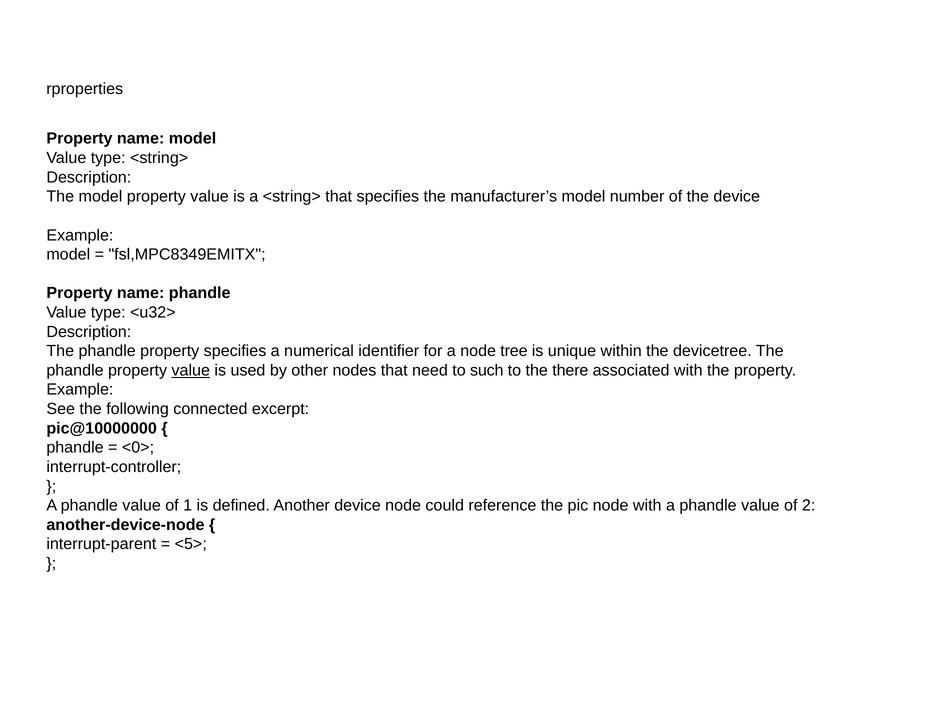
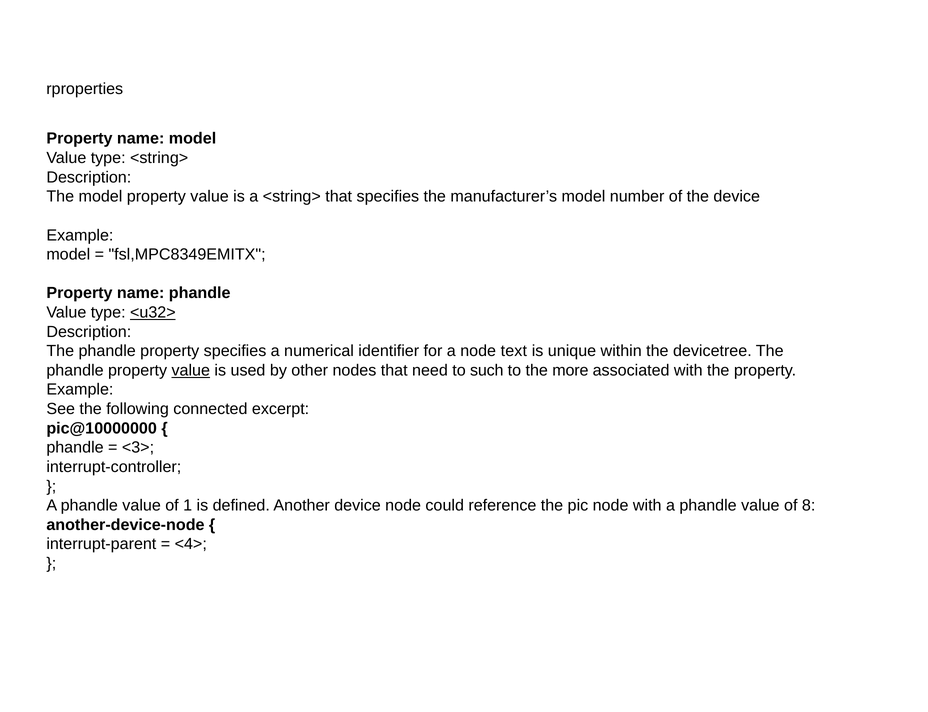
<u32> underline: none -> present (153, 313)
tree: tree -> text (514, 351)
there: there -> more (570, 371)
<0>: <0> -> <3> (138, 448)
2: 2 -> 8 (809, 506)
<5>: <5> -> <4> (191, 544)
